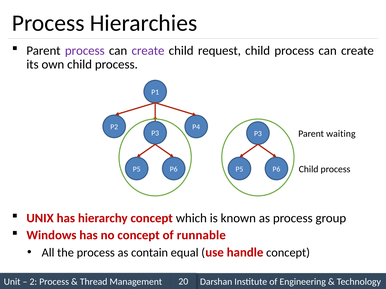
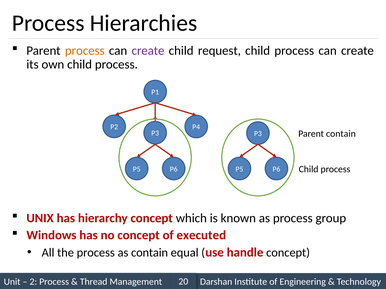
process colour: purple -> orange (85, 51)
Parent waiting: waiting -> contain (341, 134)
runnable: runnable -> executed (201, 236)
